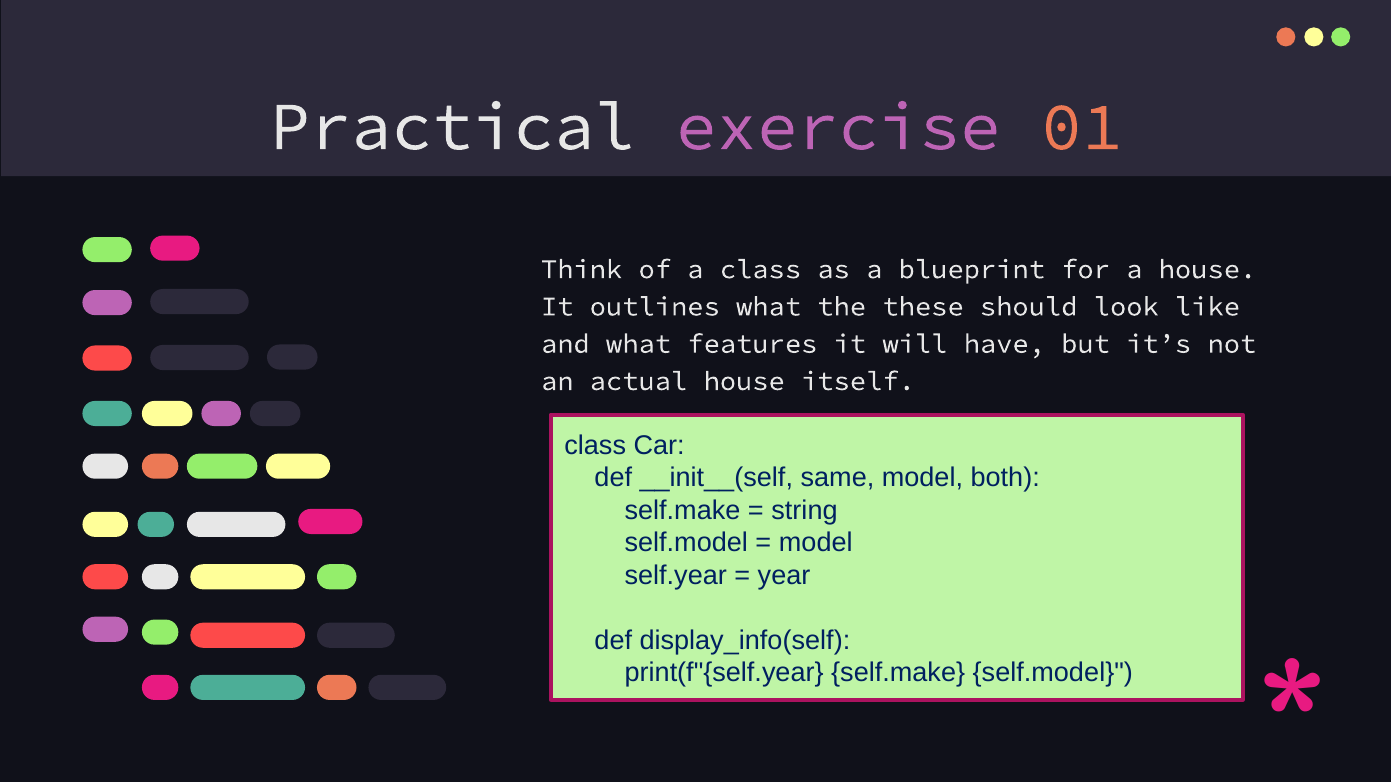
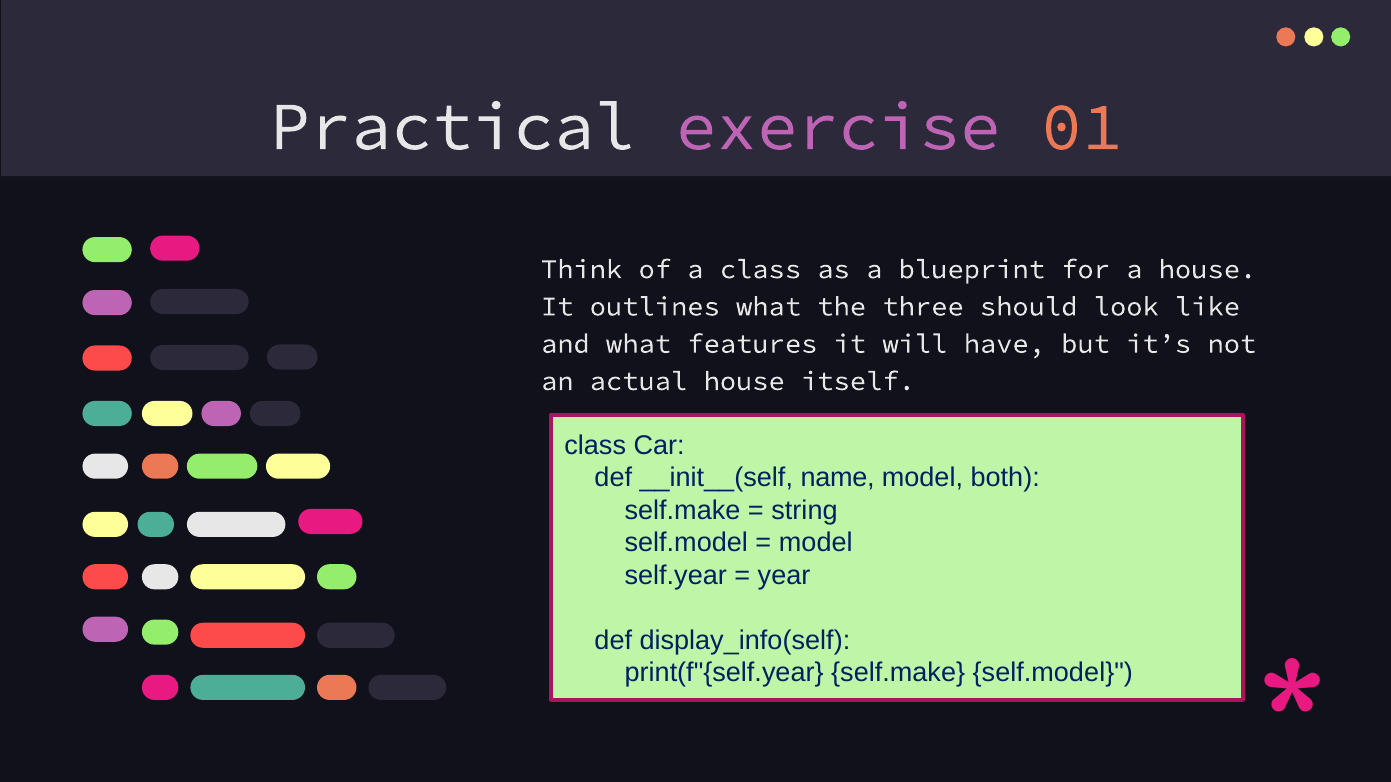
these: these -> three (923, 307)
same: same -> name (838, 478)
